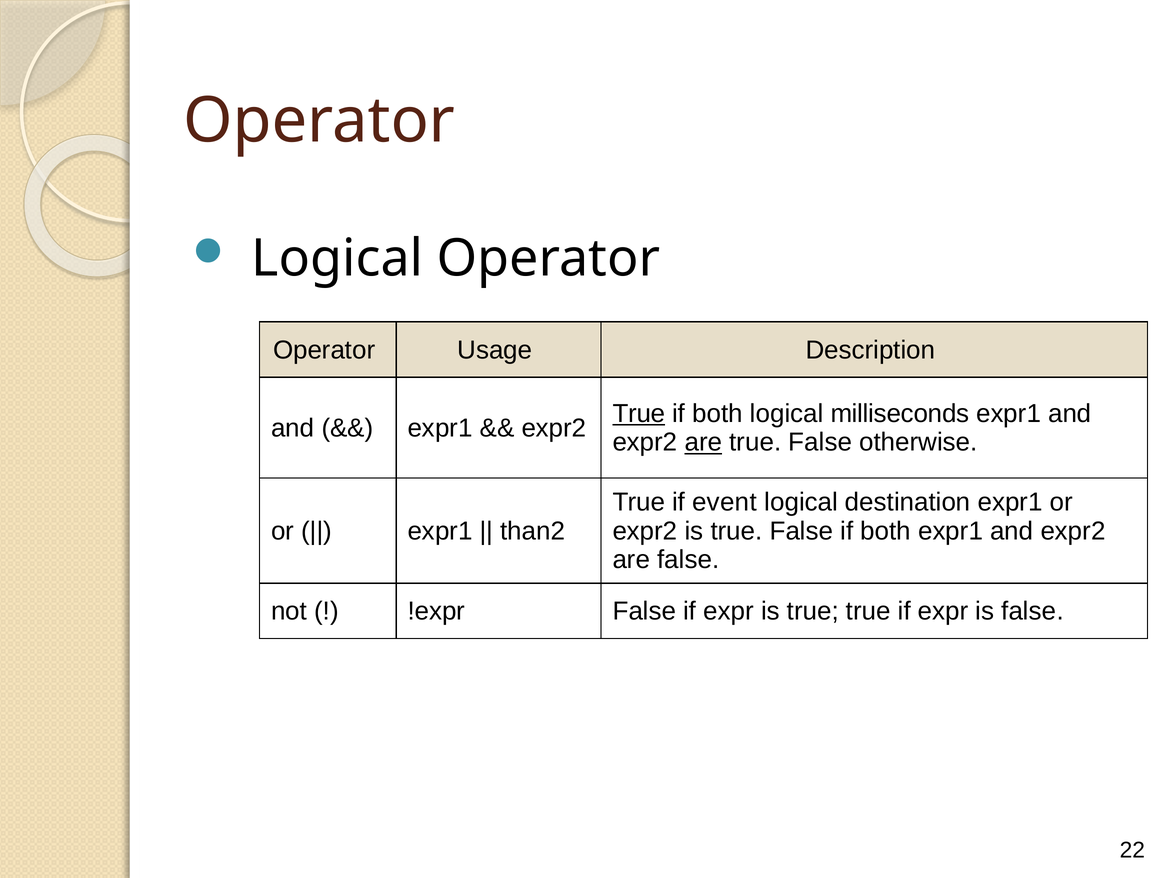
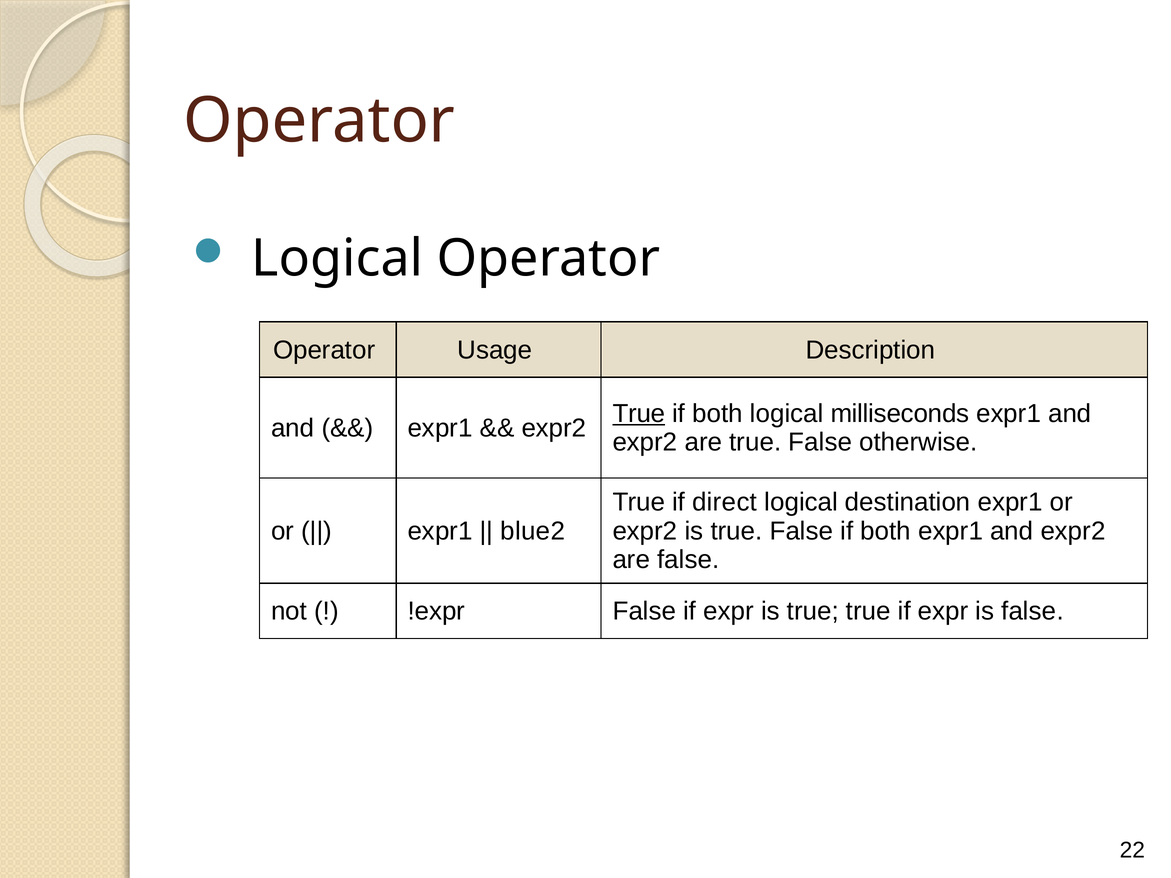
are underline: present -> none (703, 443)
event: event -> direct (725, 502)
than2: than2 -> blue2 (533, 531)
